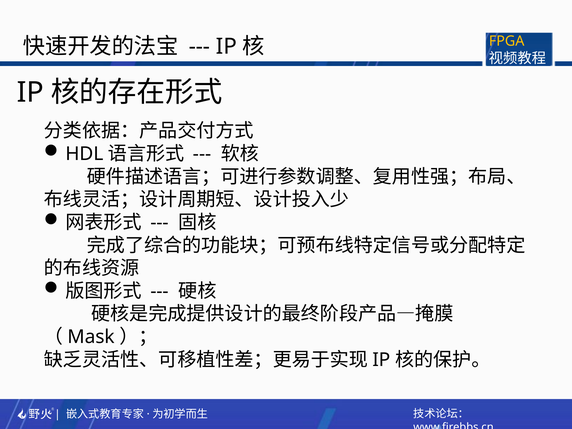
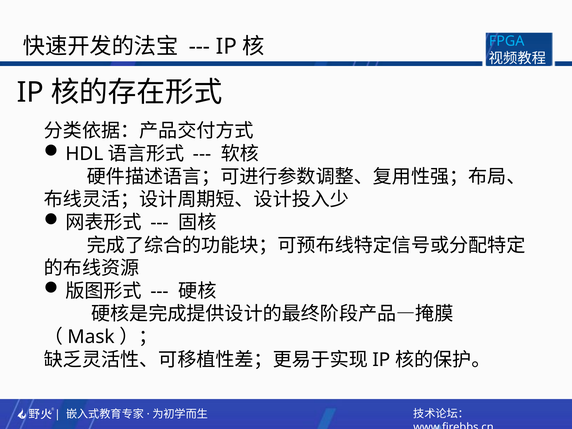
FPGA colour: yellow -> light blue (507, 41)
